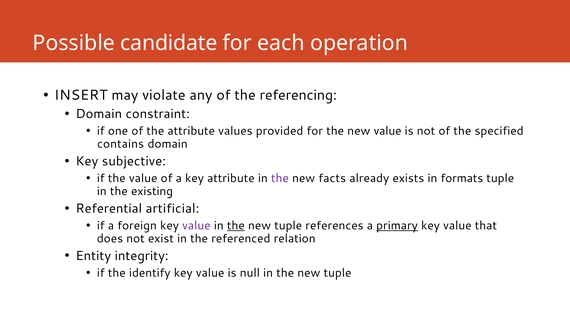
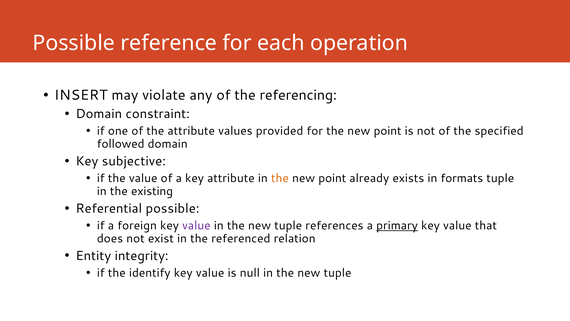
candidate: candidate -> reference (169, 43)
for the new value: value -> point (388, 131)
contains: contains -> followed (121, 144)
the colour: purple -> orange (280, 178)
facts: facts -> point (332, 178)
Referential artificial: artificial -> possible (173, 208)
the underline: present -> none (236, 225)
